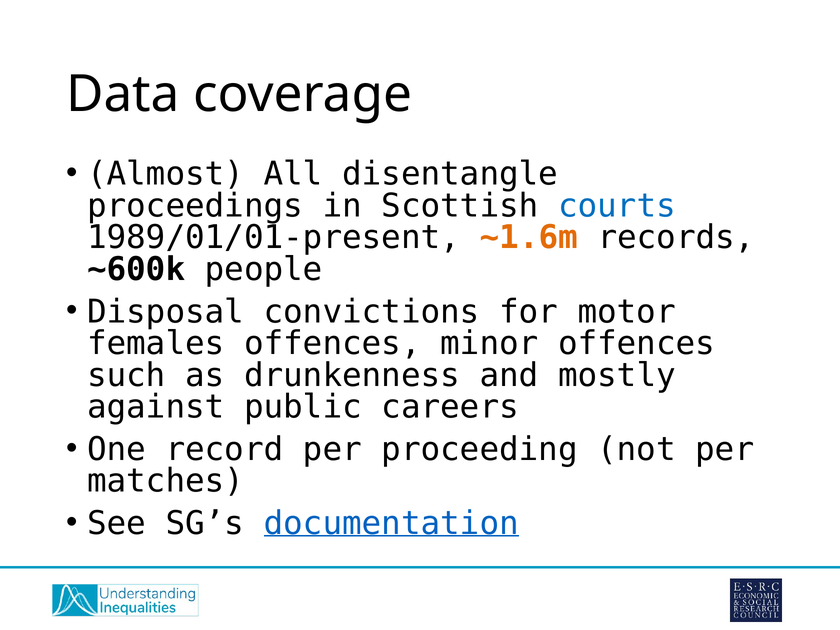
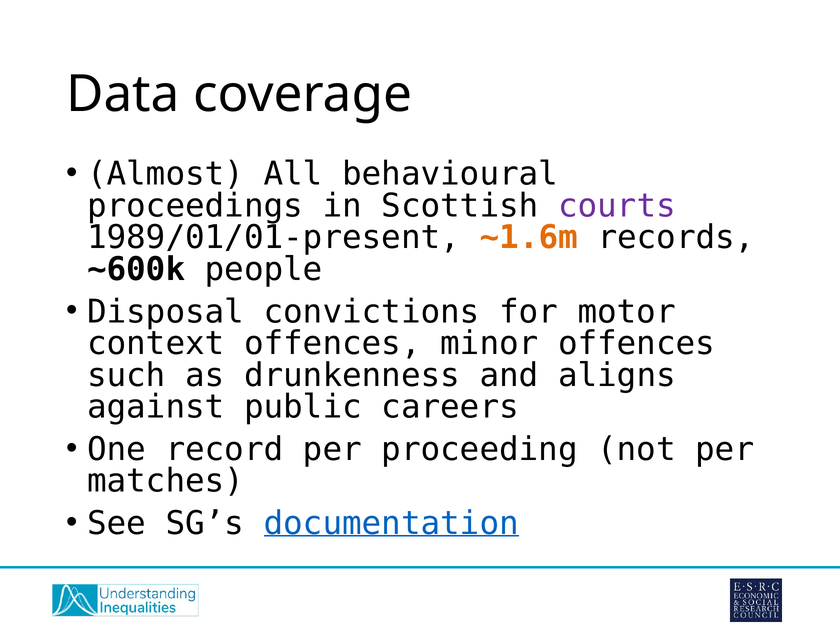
disentangle: disentangle -> behavioural (450, 174)
courts colour: blue -> purple (617, 206)
females: females -> context (156, 344)
mostly: mostly -> aligns (617, 375)
